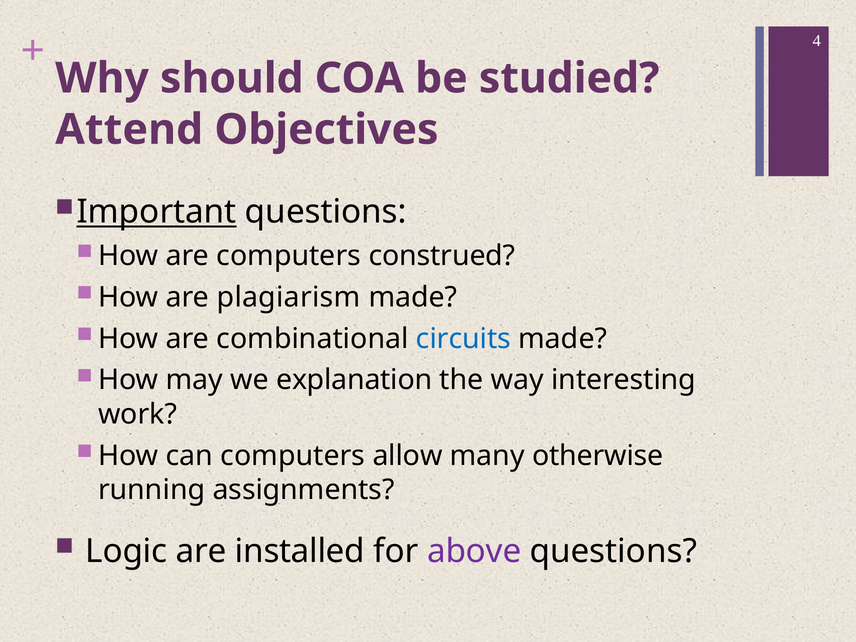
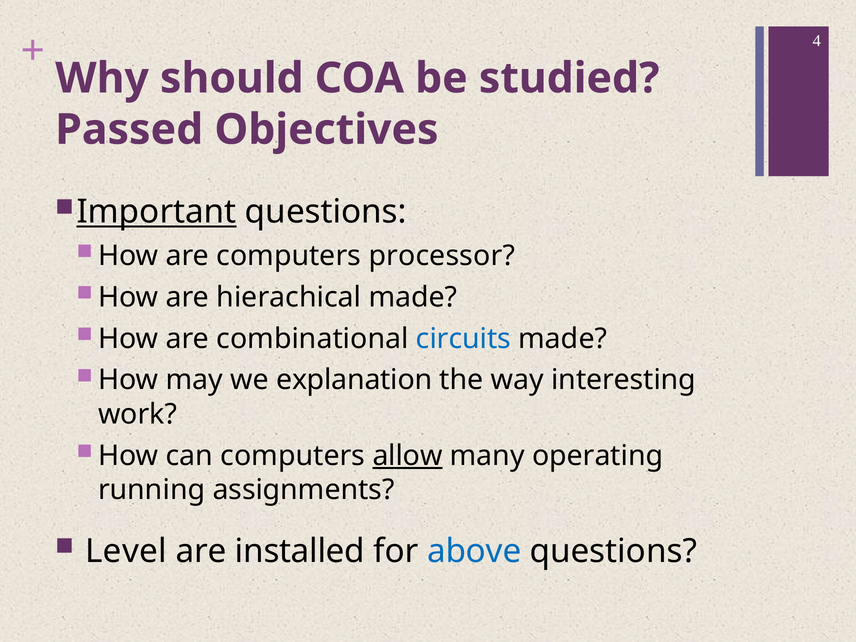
Attend: Attend -> Passed (129, 130)
construed: construed -> processor (442, 256)
plagiarism: plagiarism -> hierachical (289, 297)
allow underline: none -> present (407, 456)
otherwise: otherwise -> operating (598, 456)
Logic: Logic -> Level (126, 551)
above colour: purple -> blue (474, 551)
